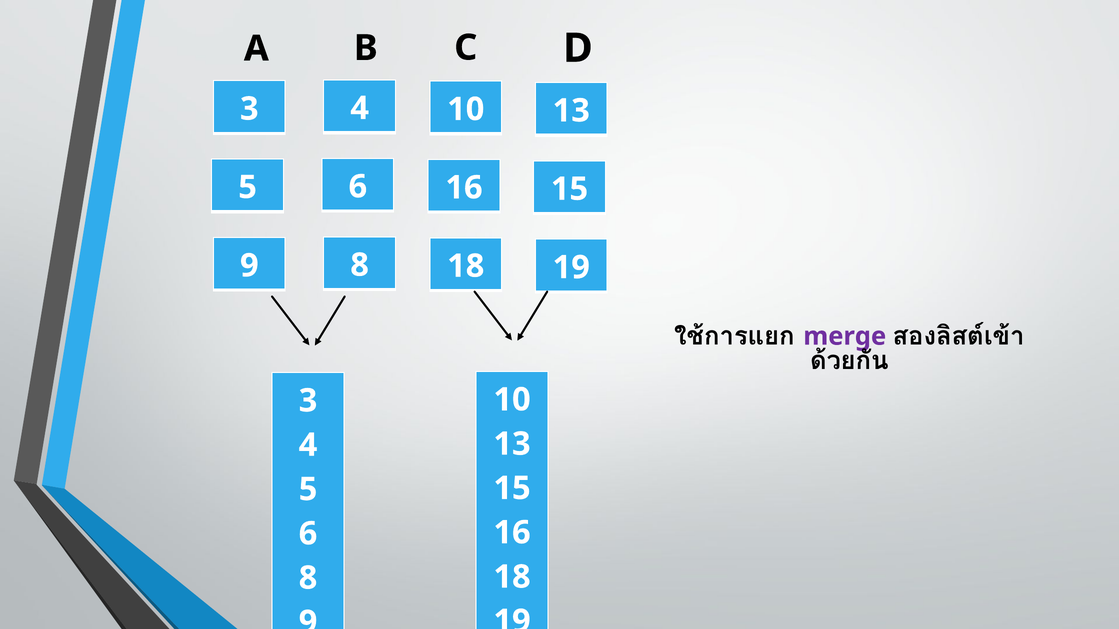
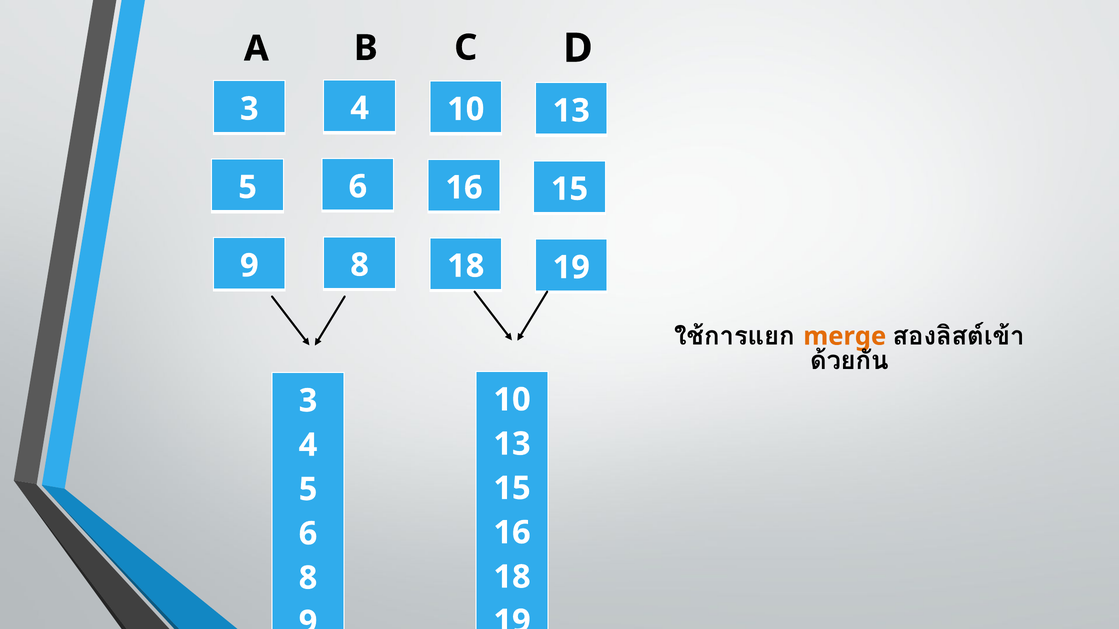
merge colour: purple -> orange (845, 337)
